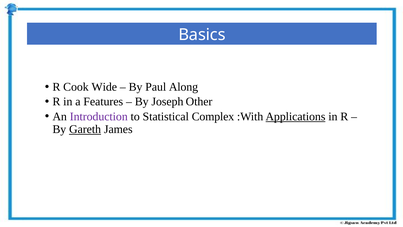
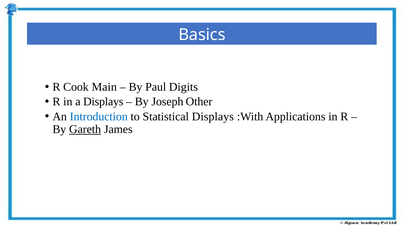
Wide: Wide -> Main (104, 87)
Along: Along -> Digits (183, 87)
a Features: Features -> Displays (103, 102)
Introduction colour: purple -> blue (99, 116)
Statistical Complex: Complex -> Displays (213, 116)
Applications underline: present -> none (295, 116)
